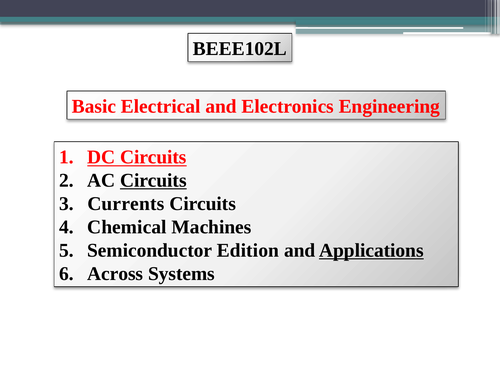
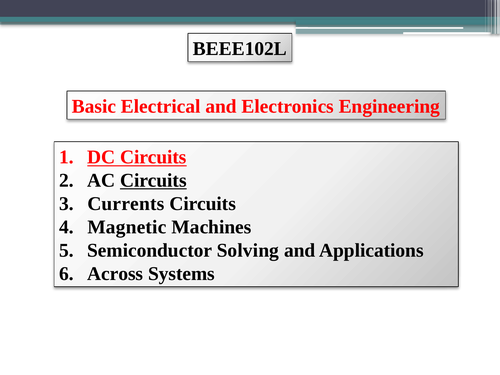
Chemical: Chemical -> Magnetic (127, 227)
Edition: Edition -> Solving (248, 251)
Applications underline: present -> none (371, 251)
